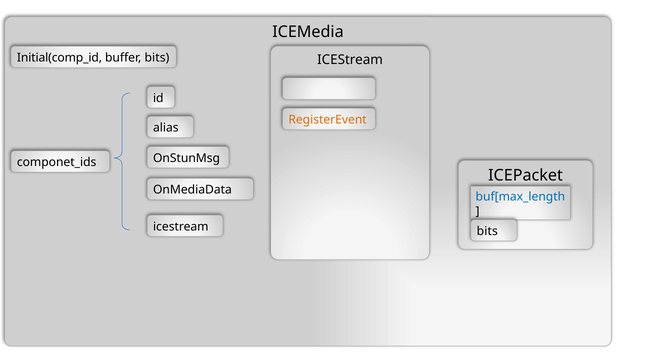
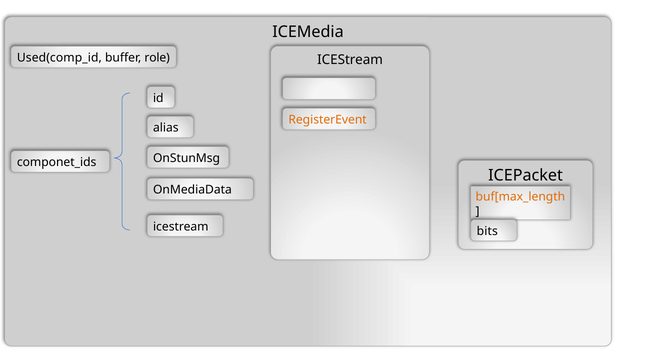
Initial(comp_id: Initial(comp_id -> Used(comp_id (59, 58)
buffer bits: bits -> role (157, 58)
buf[max_length colour: blue -> orange (520, 196)
